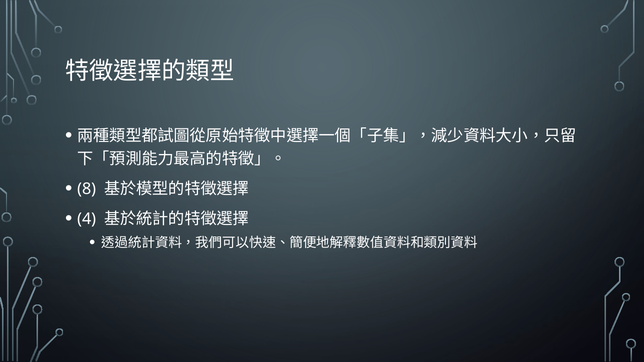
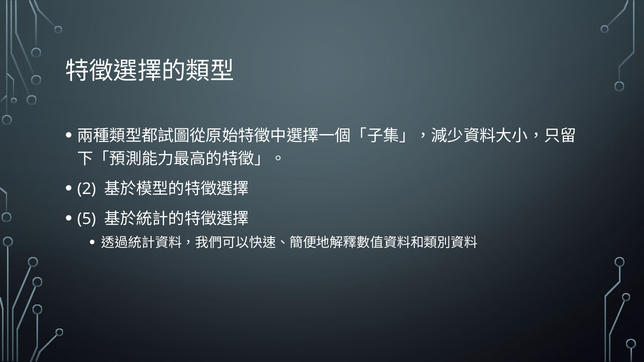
8: 8 -> 2 (87, 189)
4: 4 -> 5 (87, 219)
